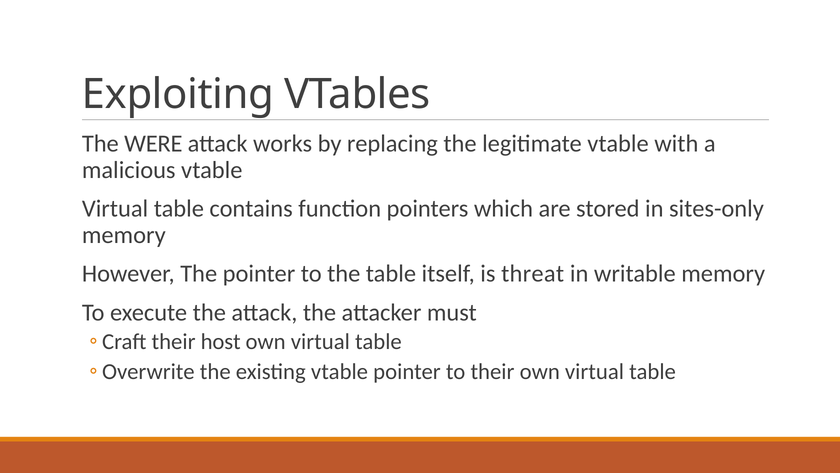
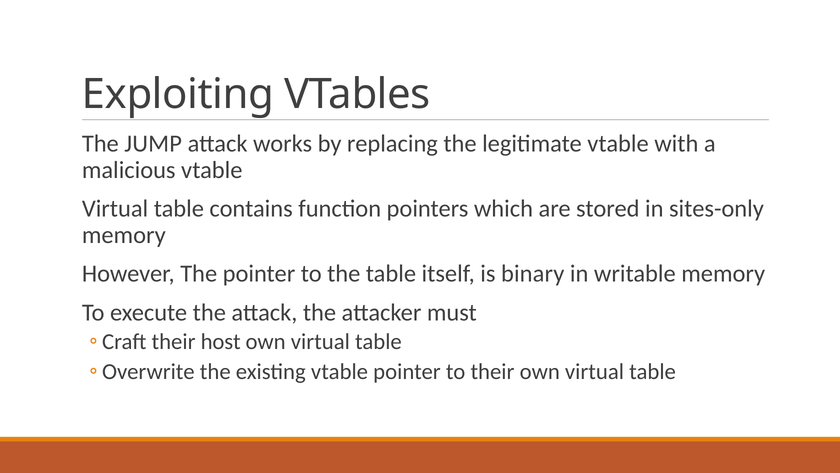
WERE: WERE -> JUMP (153, 143)
threat: threat -> binary (533, 274)
